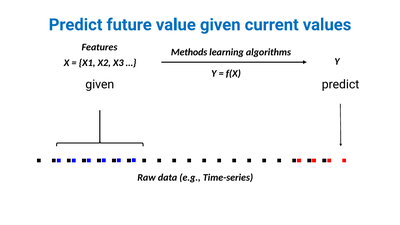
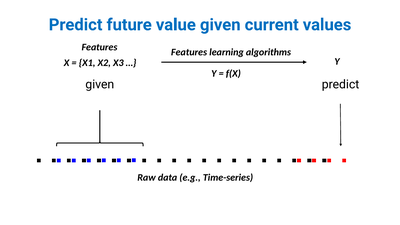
Methods: Methods -> Features (189, 52)
